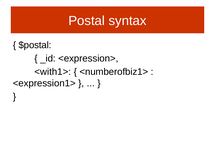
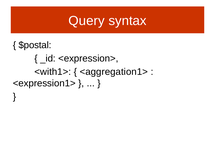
Postal: Postal -> Query (87, 21)
<numberofbiz1>: <numberofbiz1> -> <aggregation1> (114, 72)
